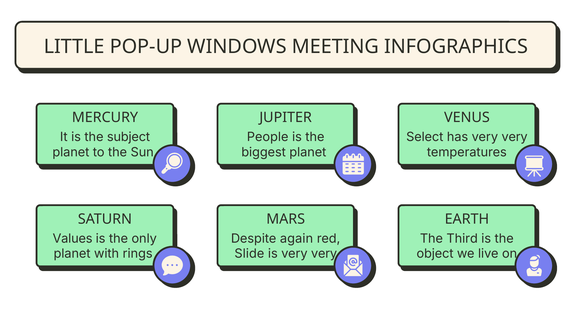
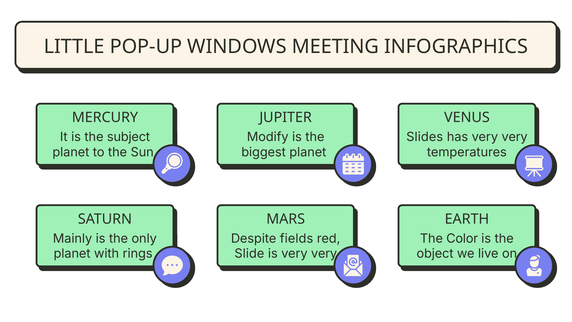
People: People -> Modify (268, 137)
Select: Select -> Slides (425, 137)
Values: Values -> Mainly (73, 238)
again: again -> fields (297, 238)
Third: Third -> Color (462, 238)
